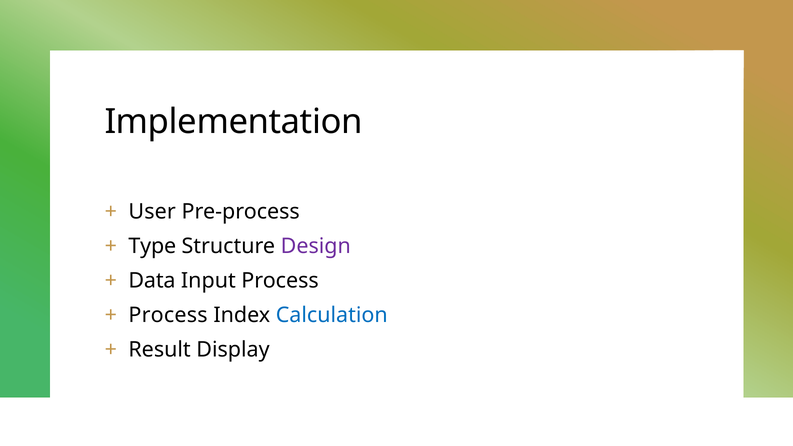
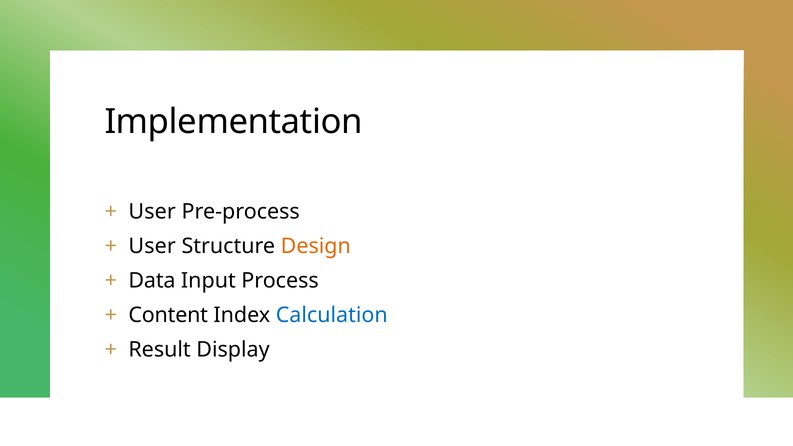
Type: Type -> User (152, 246)
Design colour: purple -> orange (316, 246)
Process: Process -> Content (168, 315)
